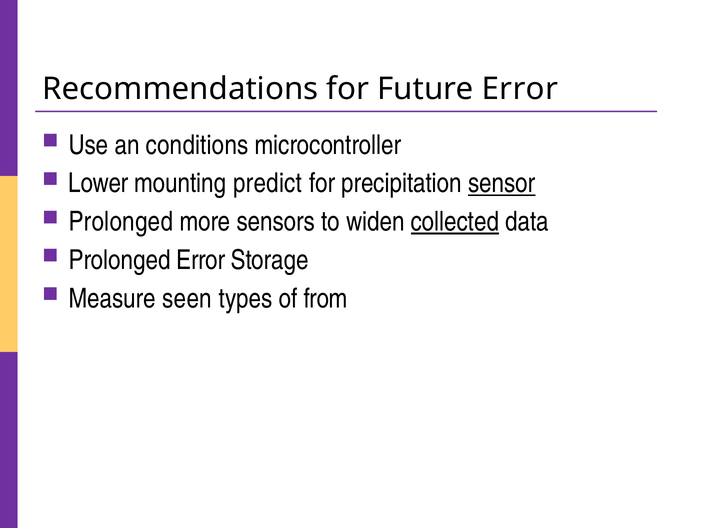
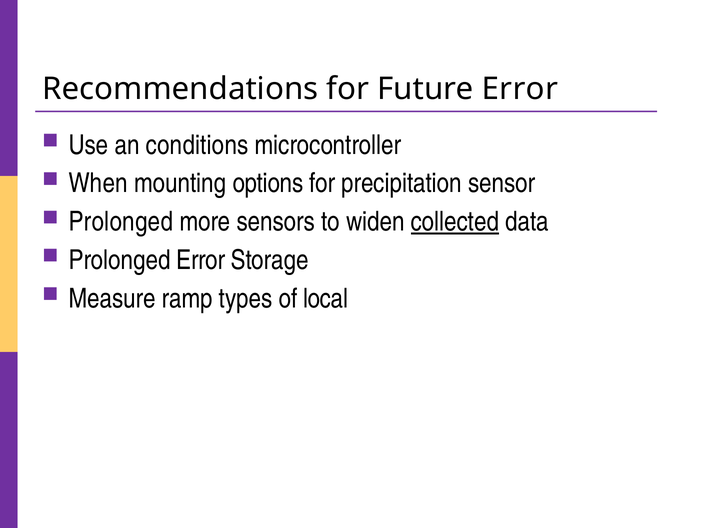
Lower: Lower -> When (98, 183)
predict: predict -> options (268, 183)
sensor underline: present -> none (502, 183)
seen: seen -> ramp (187, 299)
from: from -> local (326, 299)
